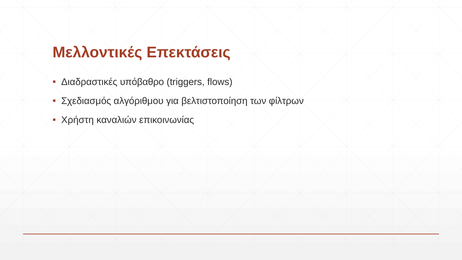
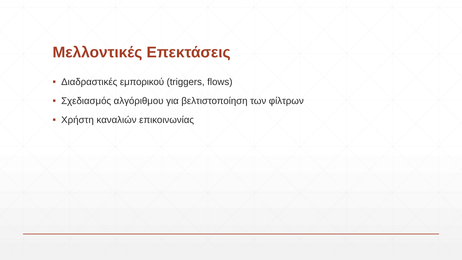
υπόβαθρο: υπόβαθρο -> εμπορικού (142, 82)
